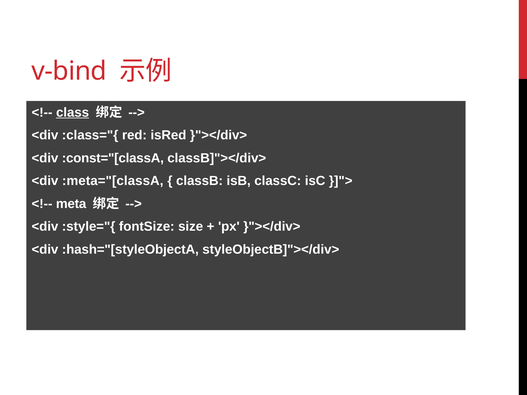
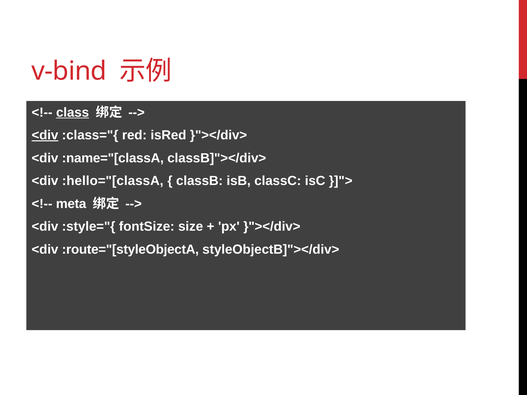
<div underline: none -> present (45, 135)
:const="[classA: :const="[classA -> :name="[classA (113, 158)
:meta="[classA: :meta="[classA -> :hello="[classA (113, 181)
:hash="[styleObjectA: :hash="[styleObjectA -> :route="[styleObjectA (130, 250)
